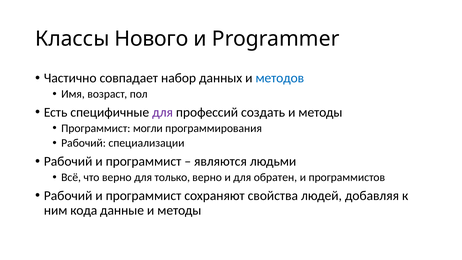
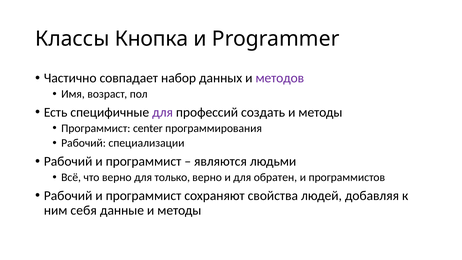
Нового: Нового -> Кнопка (151, 39)
методов colour: blue -> purple (280, 78)
могли: могли -> center (148, 128)
кода: кода -> себя (84, 210)
